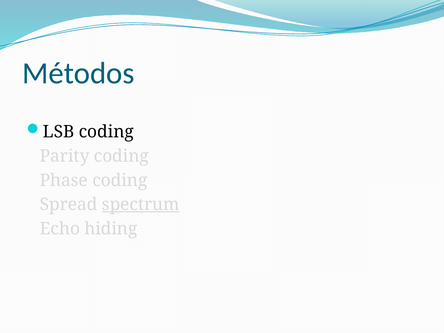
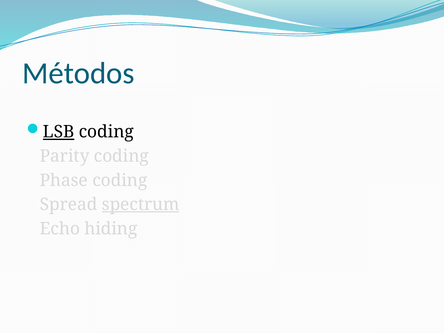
LSB underline: none -> present (59, 132)
